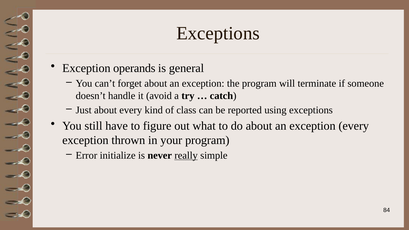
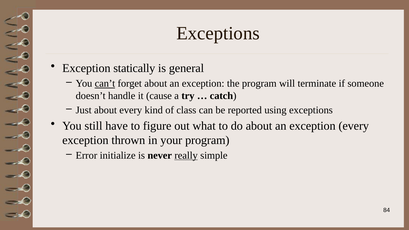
operands: operands -> statically (134, 68)
can’t underline: none -> present (105, 84)
avoid: avoid -> cause (159, 96)
